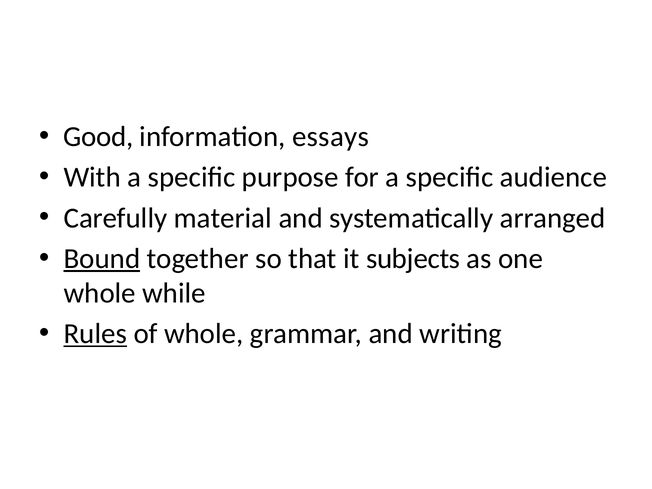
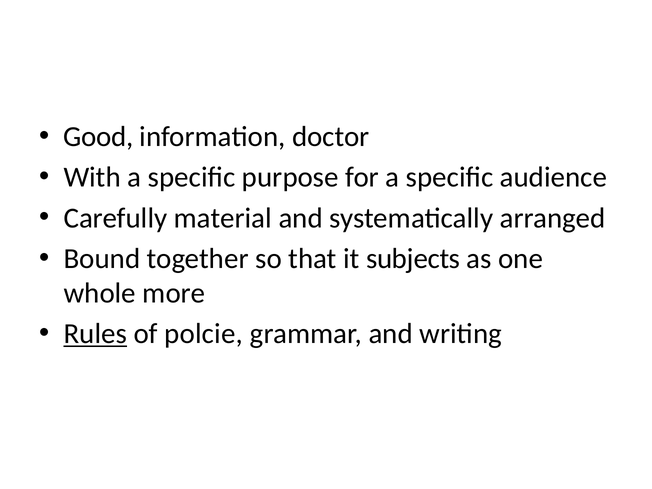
essays: essays -> doctor (331, 137)
Bound underline: present -> none (102, 259)
while: while -> more (174, 293)
of whole: whole -> polcie (204, 334)
